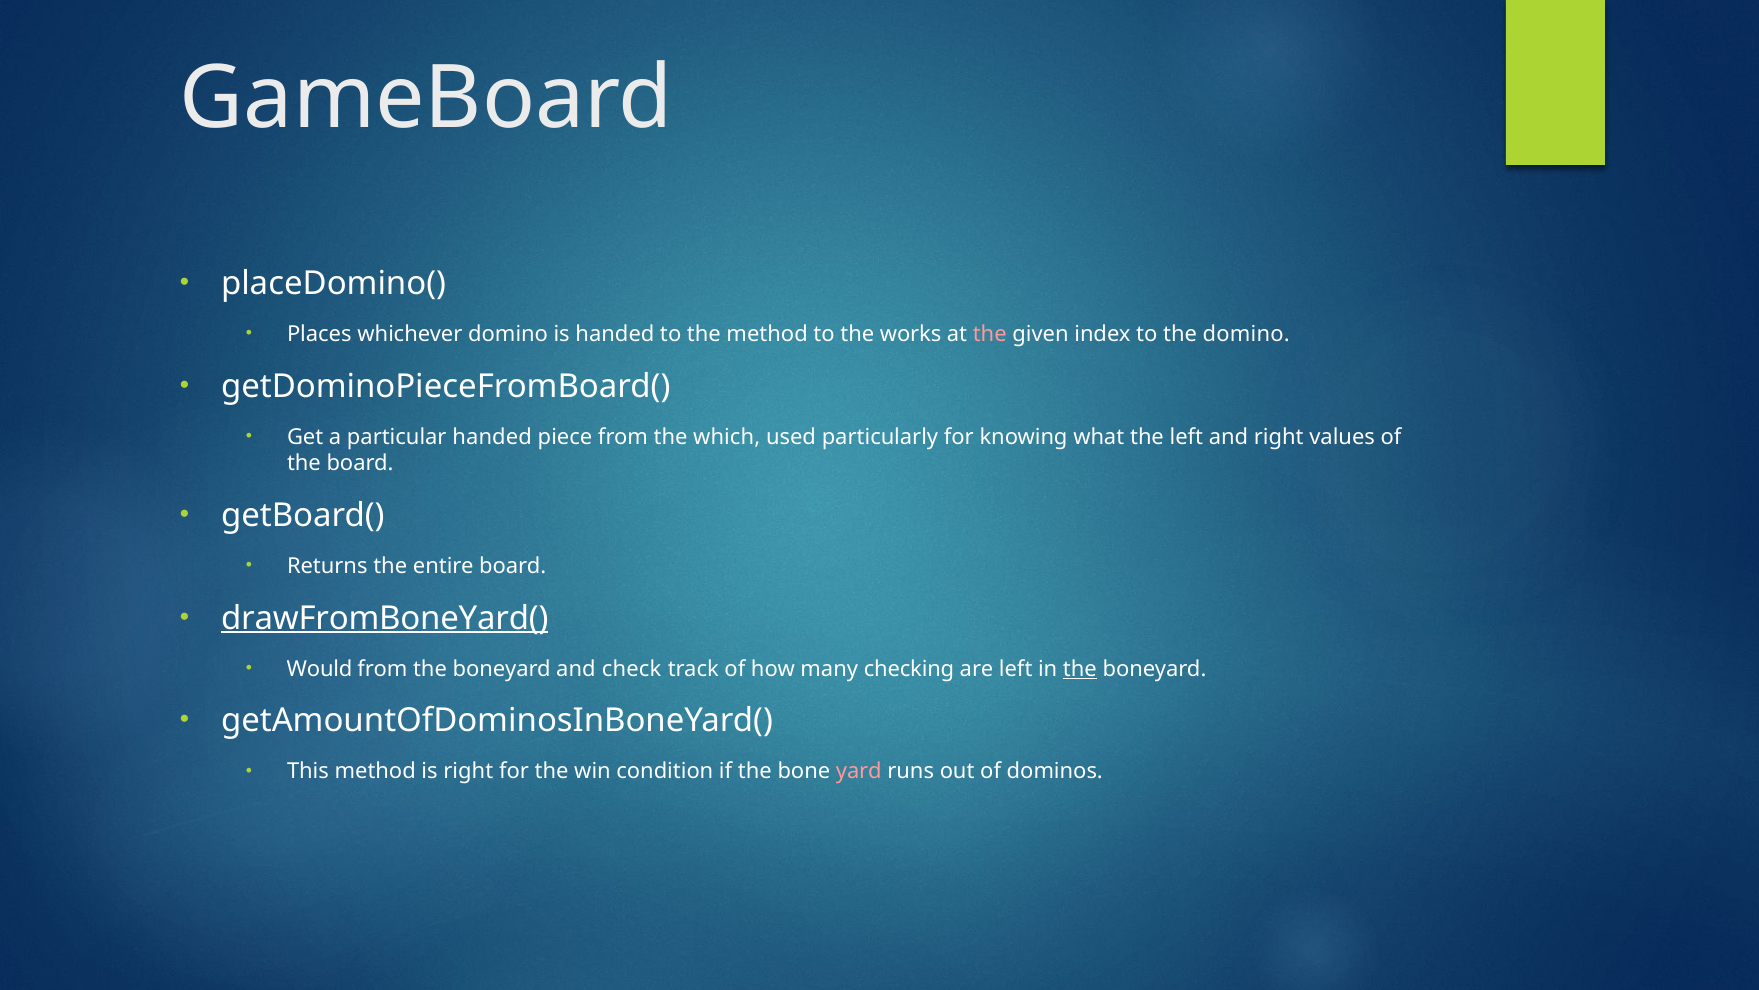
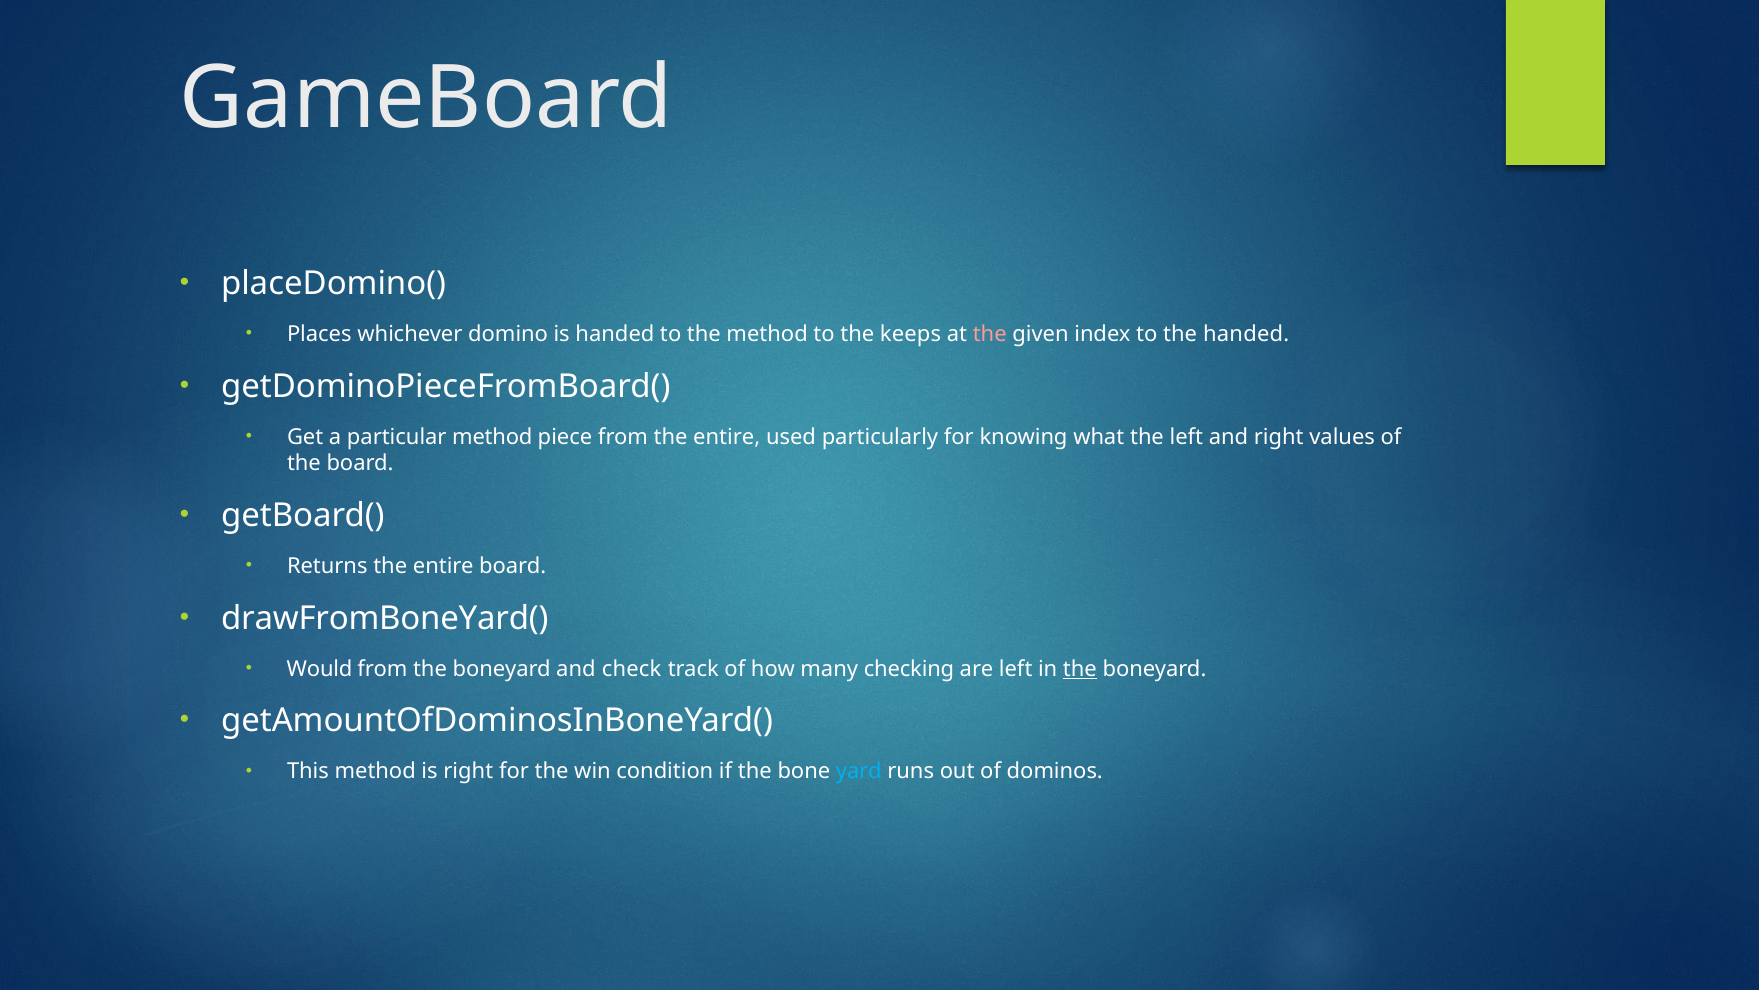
works: works -> keeps (910, 334)
the domino: domino -> handed (1246, 334)
particular handed: handed -> method (492, 437)
from the which: which -> entire (727, 437)
drawFromBoneYard( underline: present -> none (385, 618)
yard colour: pink -> light blue (859, 771)
